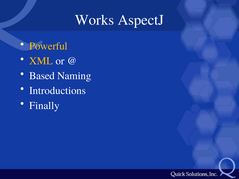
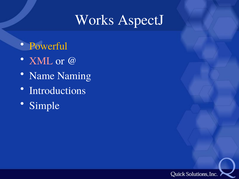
XML colour: yellow -> pink (41, 61)
Based: Based -> Name (42, 76)
Finally: Finally -> Simple (44, 106)
